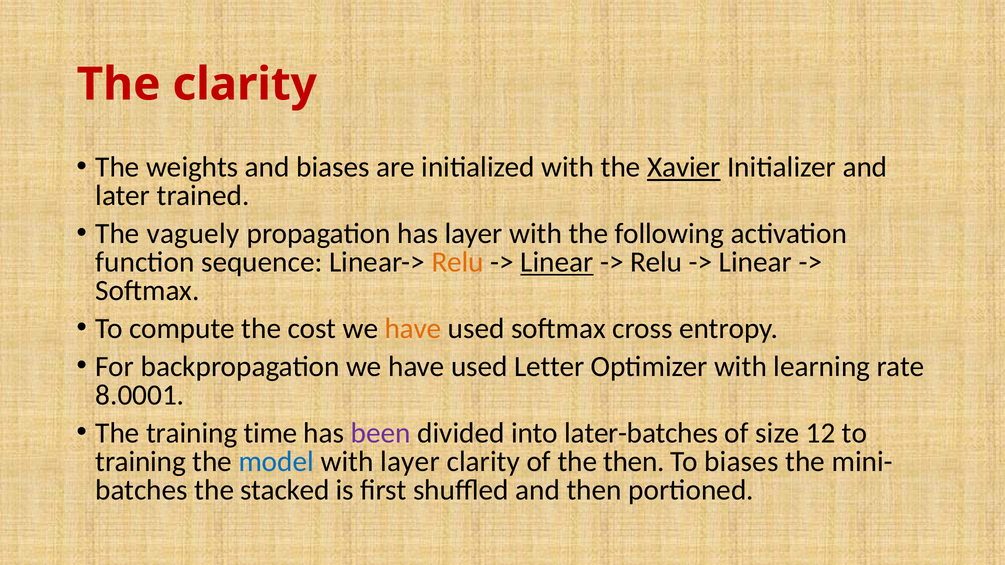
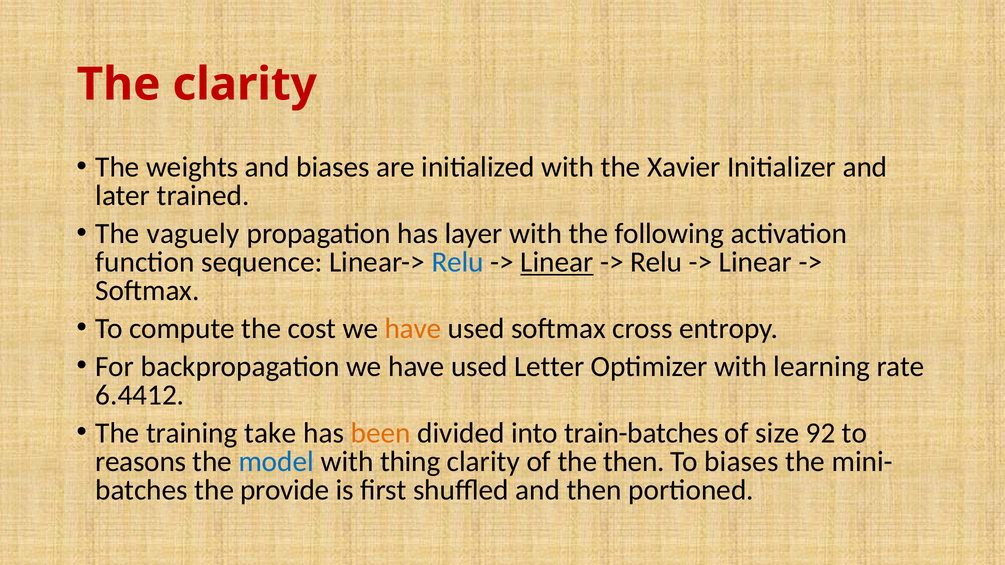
Xavier underline: present -> none (684, 167)
Relu colour: orange -> blue (458, 262)
8.0001: 8.0001 -> 6.4412 (140, 395)
time: time -> take (270, 433)
been colour: purple -> orange (381, 433)
later-batches: later-batches -> train-batches (641, 433)
12: 12 -> 92 (821, 433)
training: training -> reasons (141, 462)
with layer: layer -> thing (410, 462)
stacked: stacked -> provide (285, 490)
